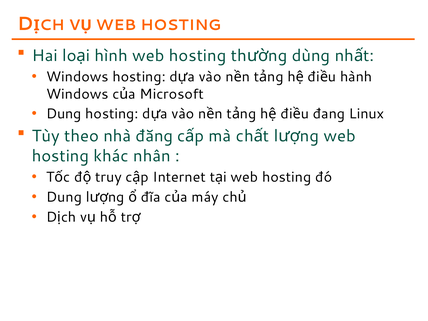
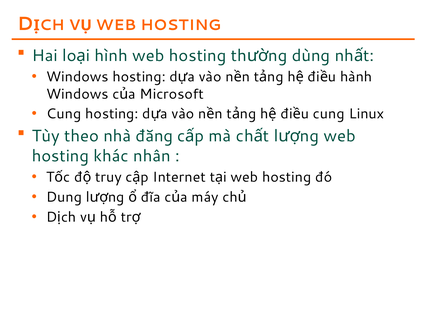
Dung: Dung -> Cung (64, 114)
đang: đang -> cung (329, 114)
